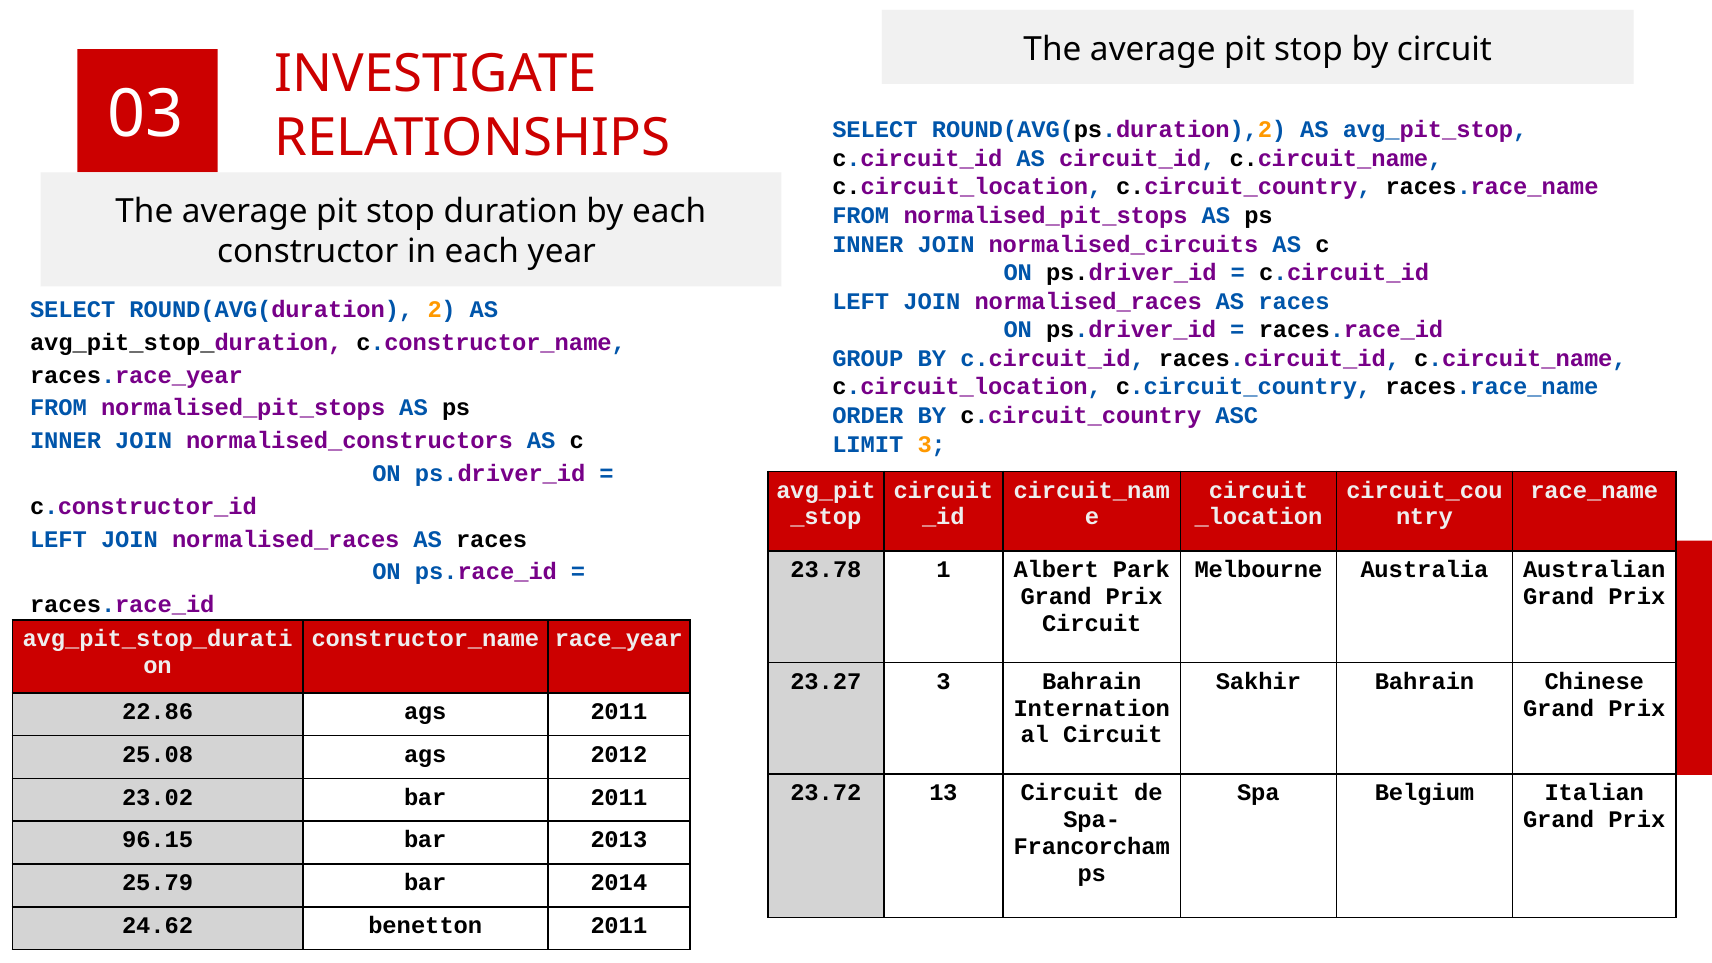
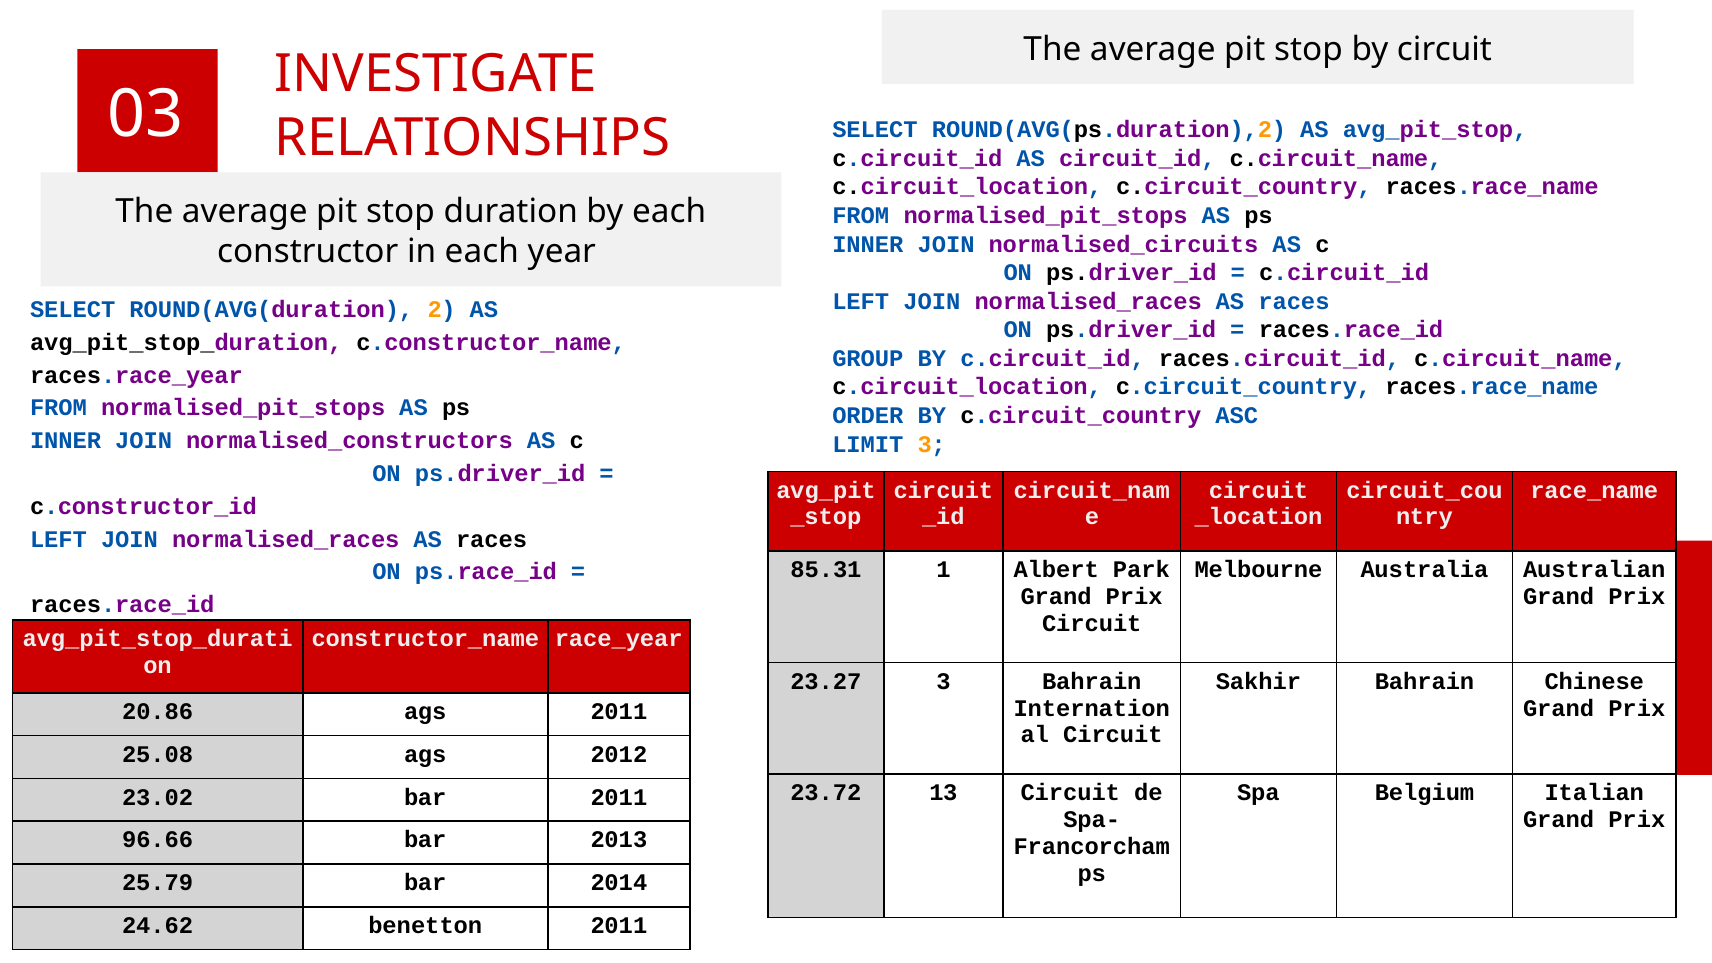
23.78: 23.78 -> 85.31 (826, 570)
22.86: 22.86 -> 20.86 (158, 712)
96.15: 96.15 -> 96.66 (158, 840)
